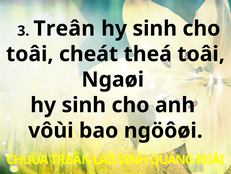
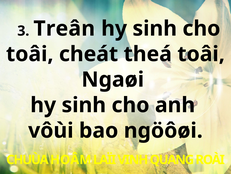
CHUÙA TREÂN: TREÂN -> HOÂM (71, 159)
